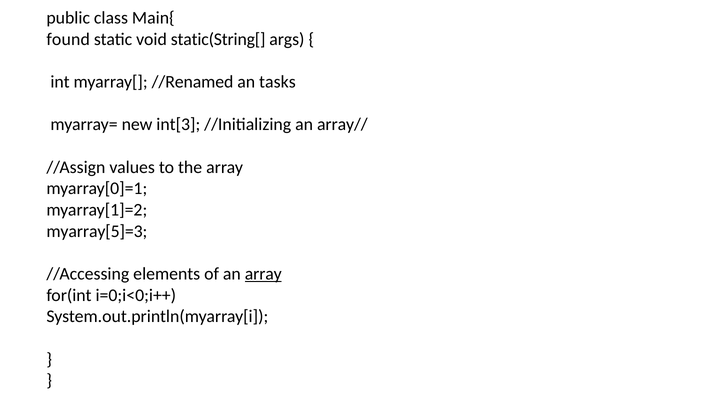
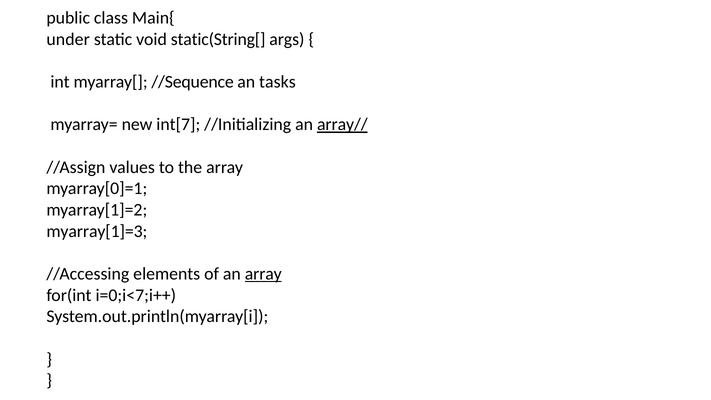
found: found -> under (68, 39)
//Renamed: //Renamed -> //Sequence (193, 82)
int[3: int[3 -> int[7 (178, 125)
array// underline: none -> present (342, 125)
myarray[5]=3: myarray[5]=3 -> myarray[1]=3 (97, 231)
i=0;i<0;i++: i=0;i<0;i++ -> i=0;i<7;i++ (136, 295)
